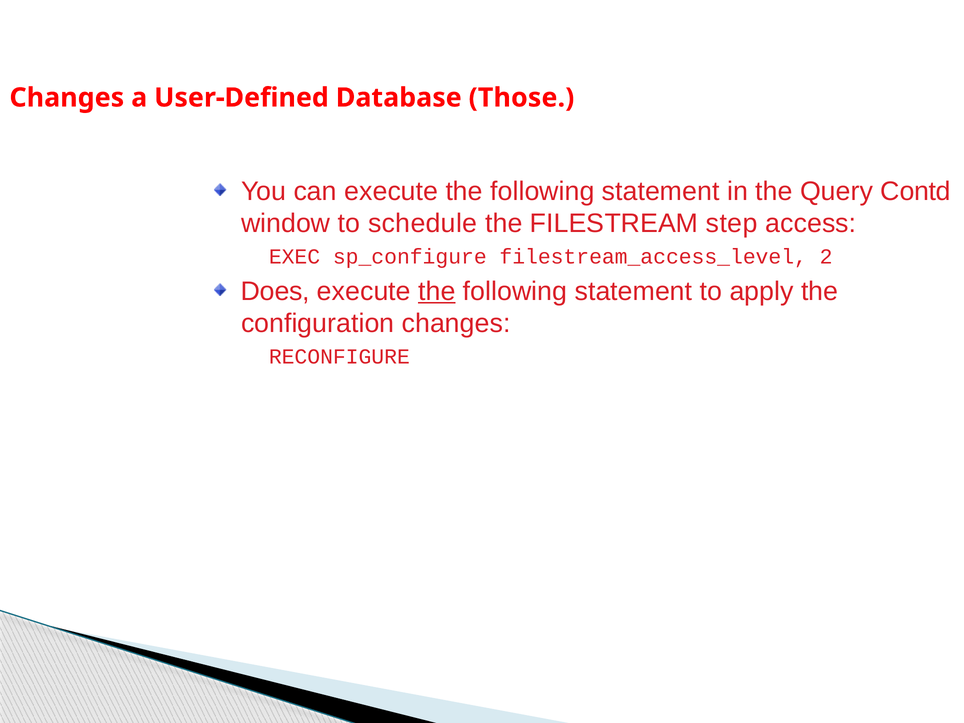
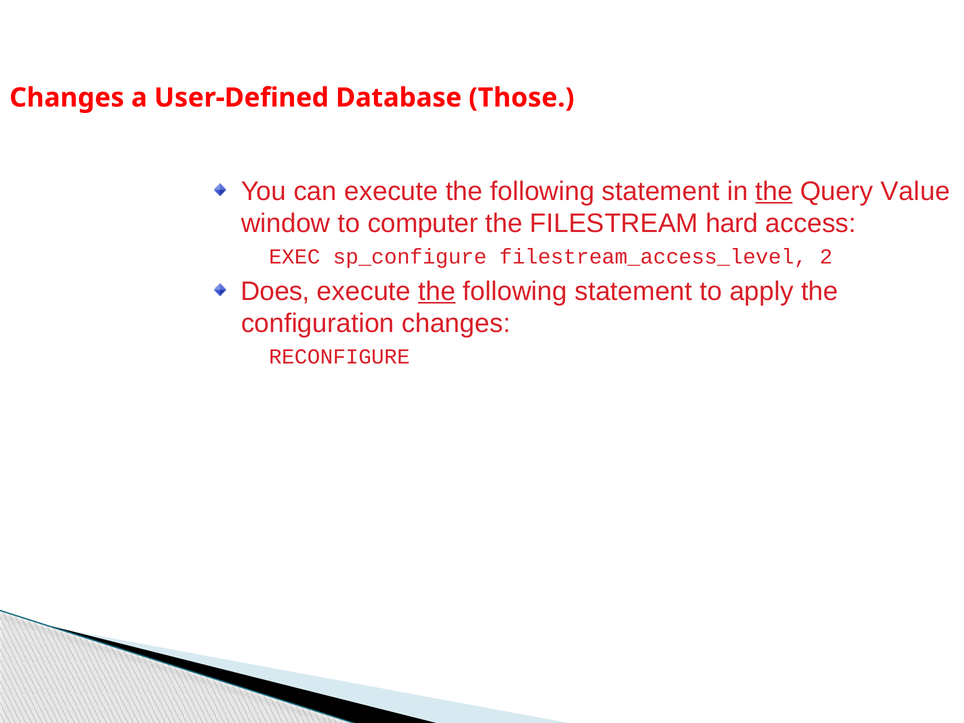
the underline: none -> present (774, 191)
Contd: Contd -> Value (915, 191)
schedule: schedule -> computer (423, 223)
step: step -> hard (732, 223)
